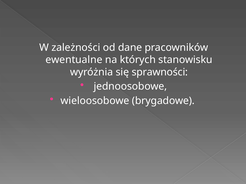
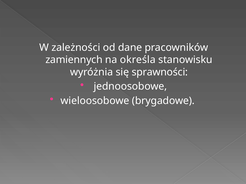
ewentualne: ewentualne -> zamiennych (74, 60)
których: których -> określa (138, 60)
